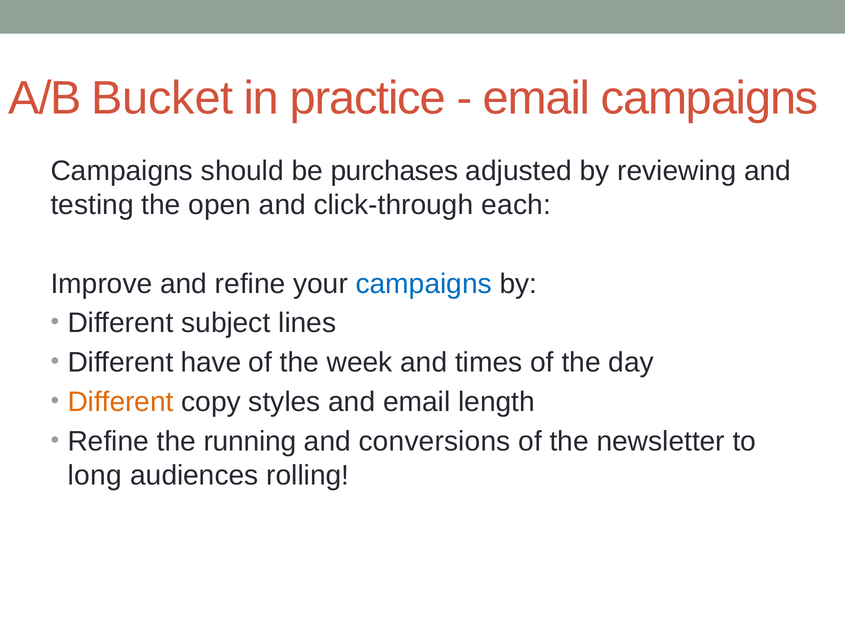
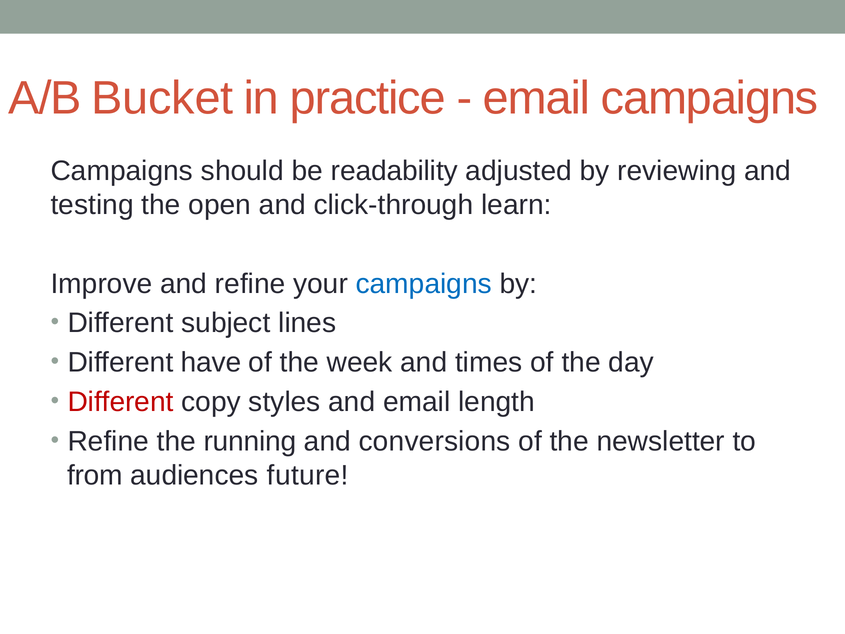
purchases: purchases -> readability (394, 171)
each: each -> learn (516, 205)
Different colour: orange -> red (121, 402)
long: long -> from (95, 475)
rolling: rolling -> future (308, 475)
